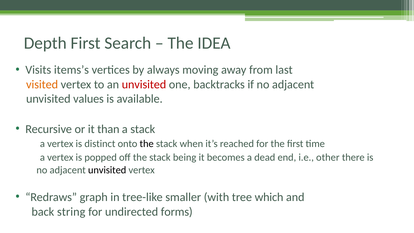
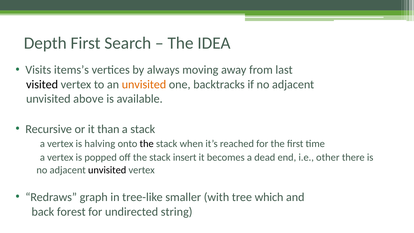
visited colour: orange -> black (42, 84)
unvisited colour: red -> orange (144, 84)
values: values -> above (88, 99)
distinct: distinct -> halving (100, 144)
being: being -> insert (185, 157)
string: string -> forest (71, 212)
forms: forms -> string (177, 212)
